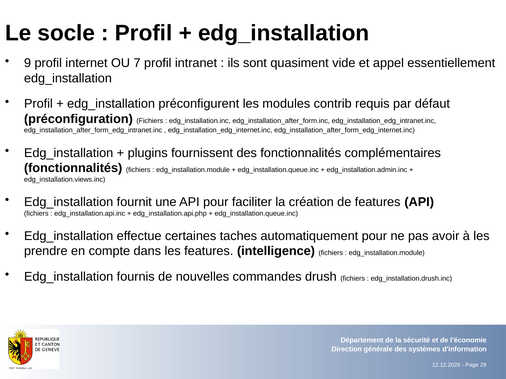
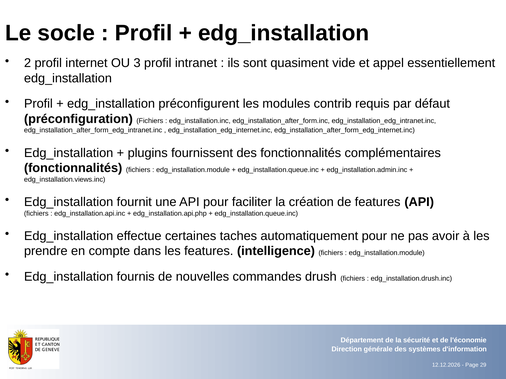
9: 9 -> 2 (28, 63)
7: 7 -> 3 (137, 63)
